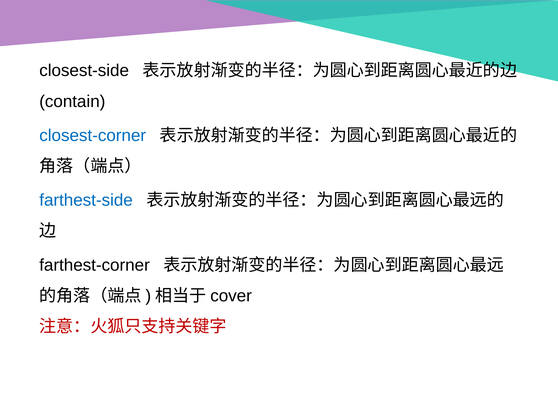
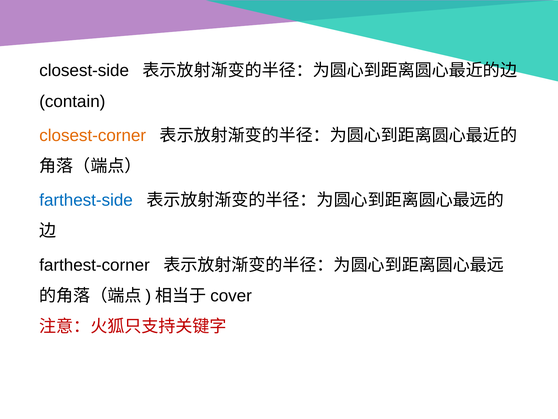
closest-corner colour: blue -> orange (93, 135)
